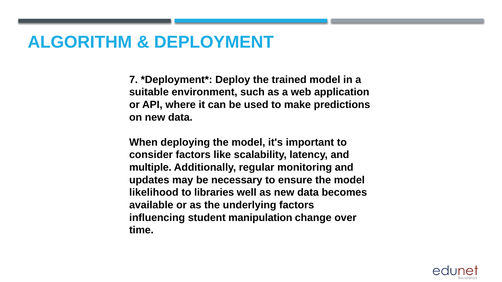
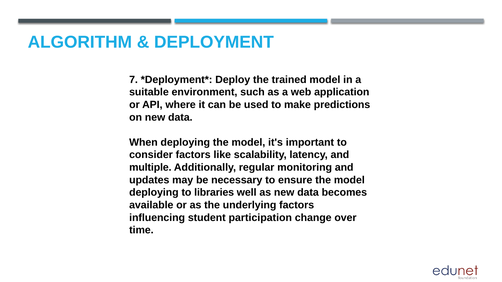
likelihood: likelihood -> deploying (154, 193)
manipulation: manipulation -> participation (260, 218)
